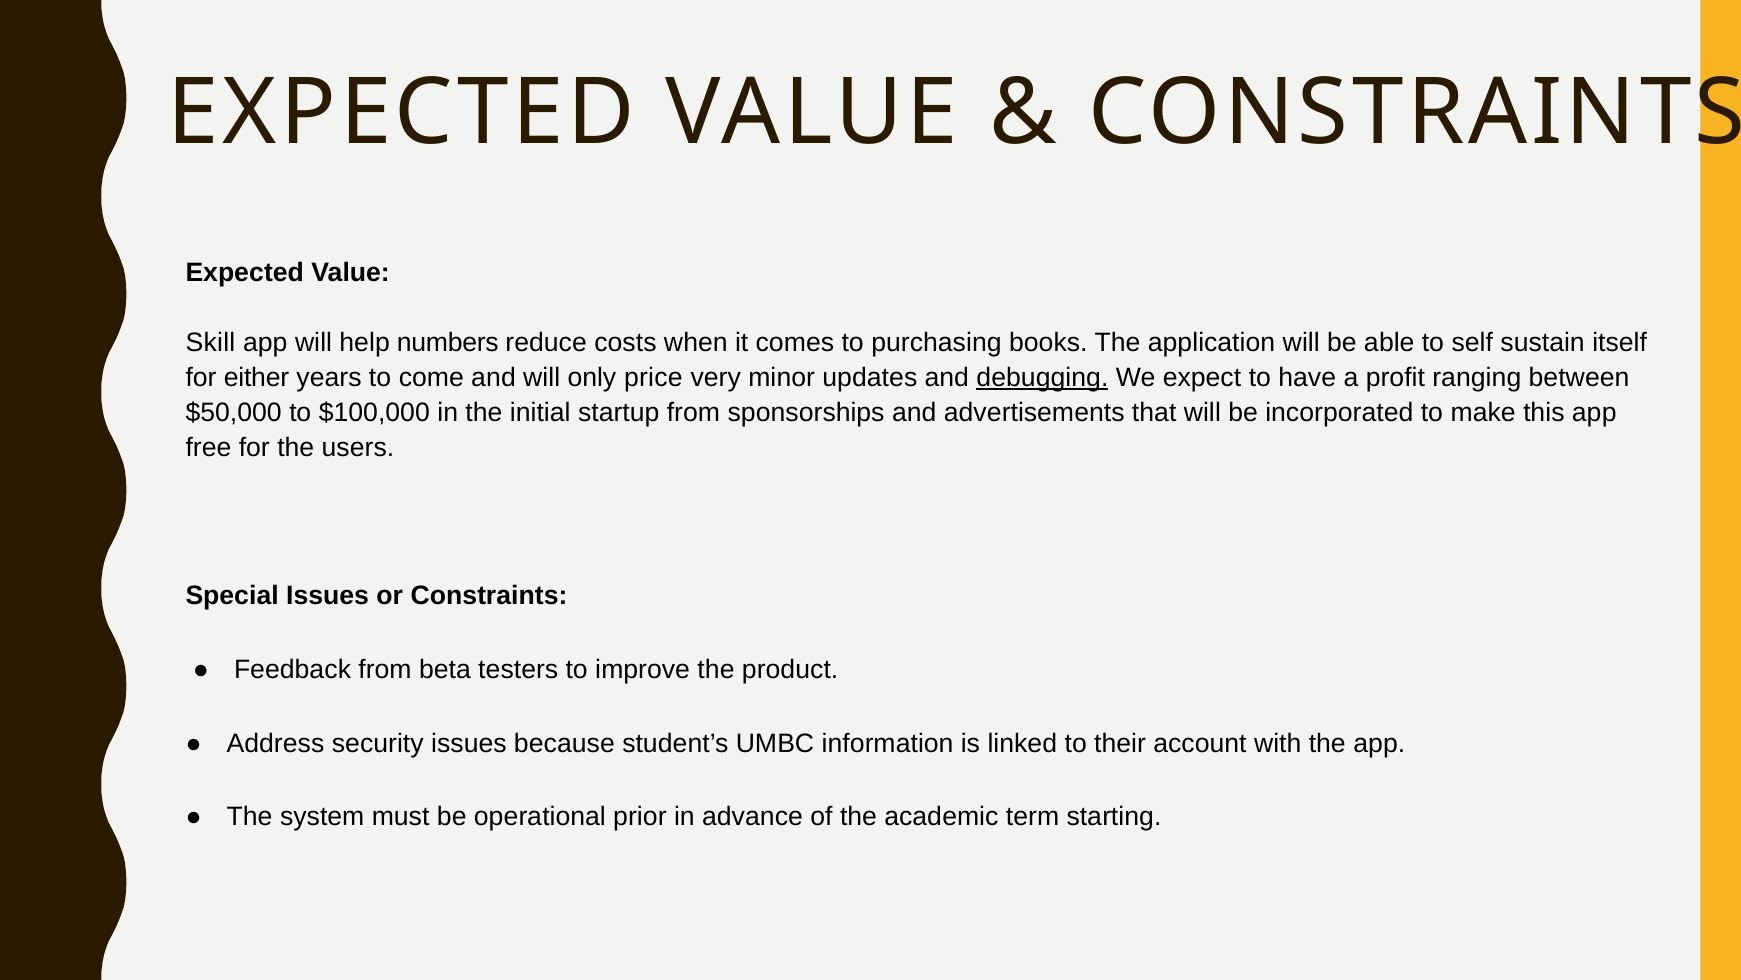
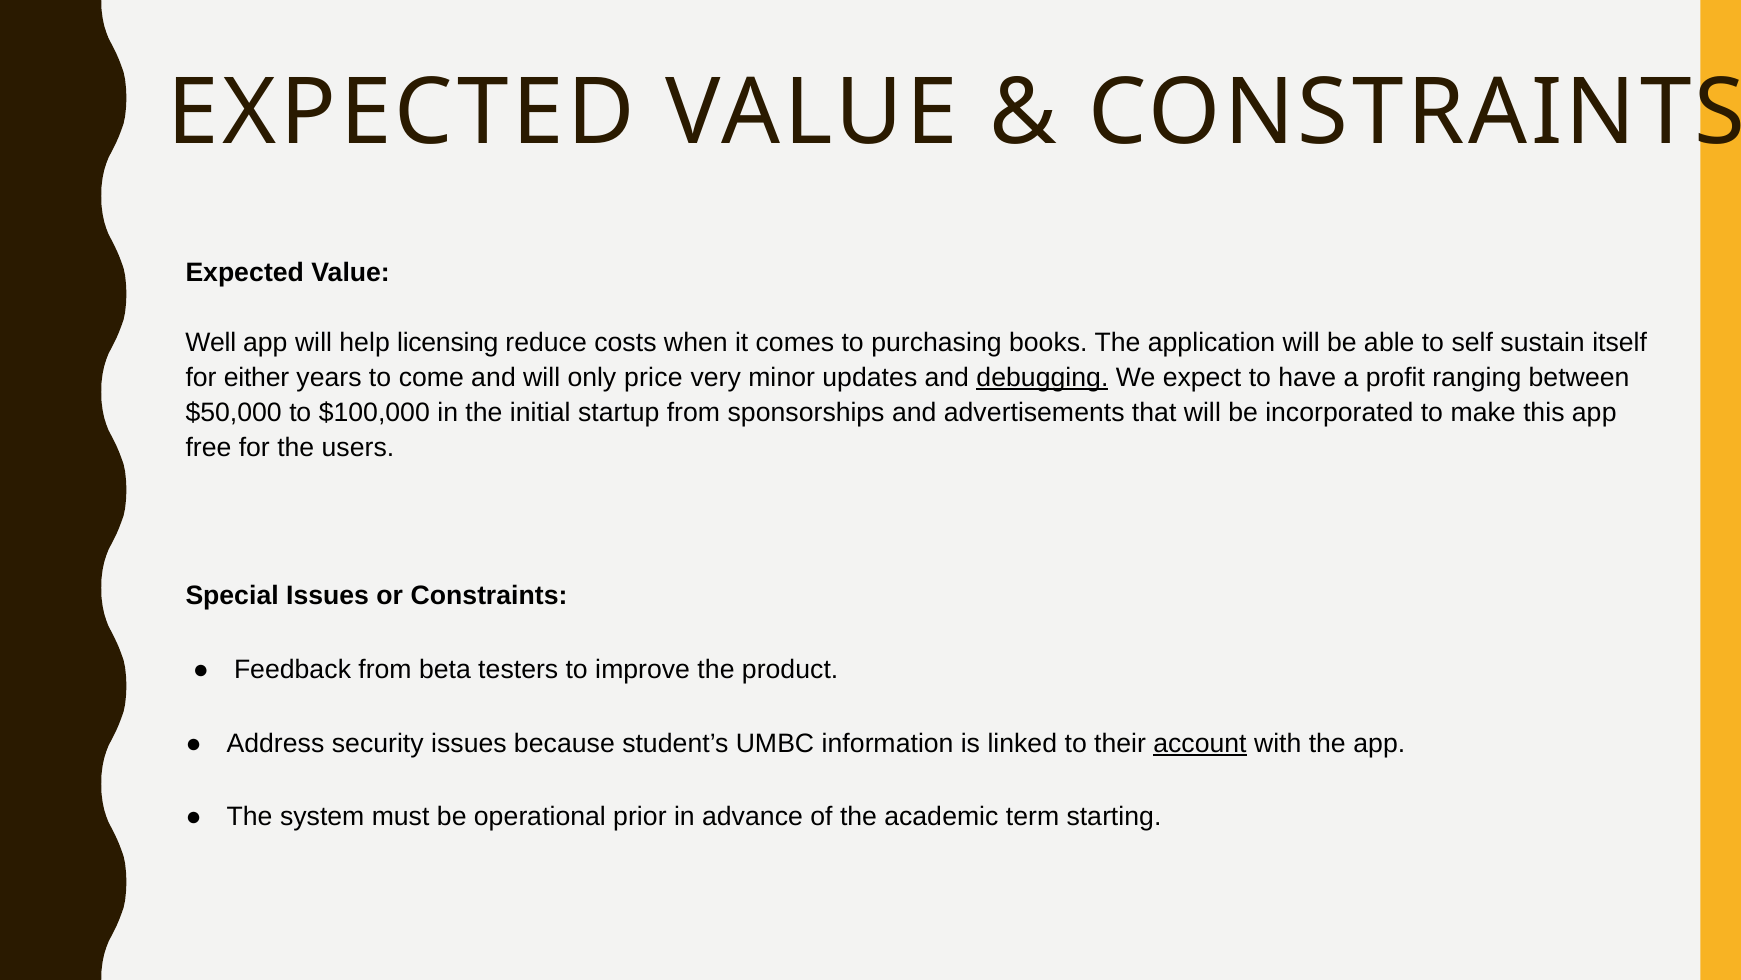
Skill: Skill -> Well (211, 343)
numbers: numbers -> licensing (448, 343)
account underline: none -> present (1200, 743)
